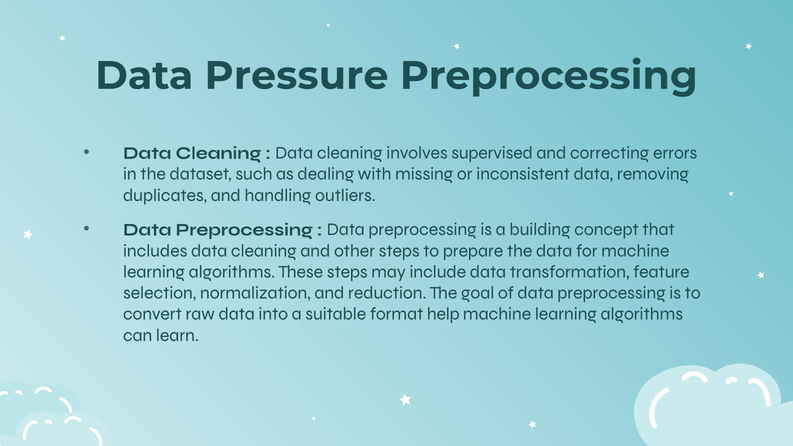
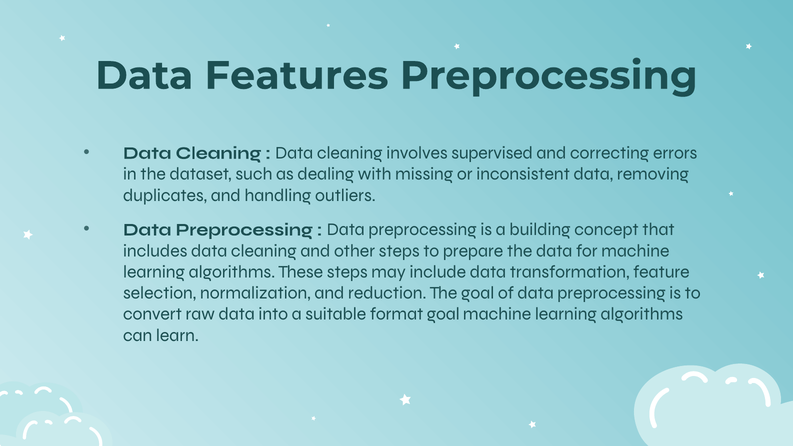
Pressure: Pressure -> Features (297, 76)
format help: help -> goal (443, 314)
